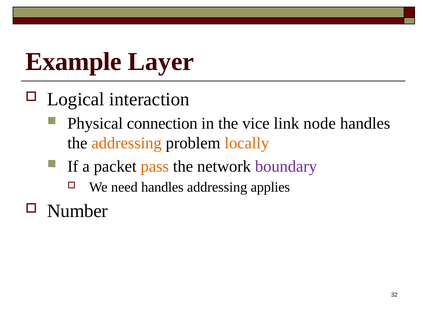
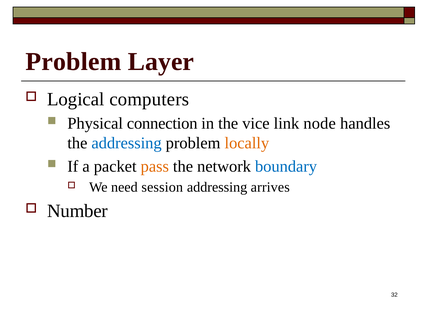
Example: Example -> Problem (73, 62)
interaction: interaction -> computers (149, 99)
addressing colour: orange -> blue (127, 143)
boundary colour: purple -> blue (286, 166)
need handles: handles -> session (162, 187)
applies: applies -> arrives (270, 187)
